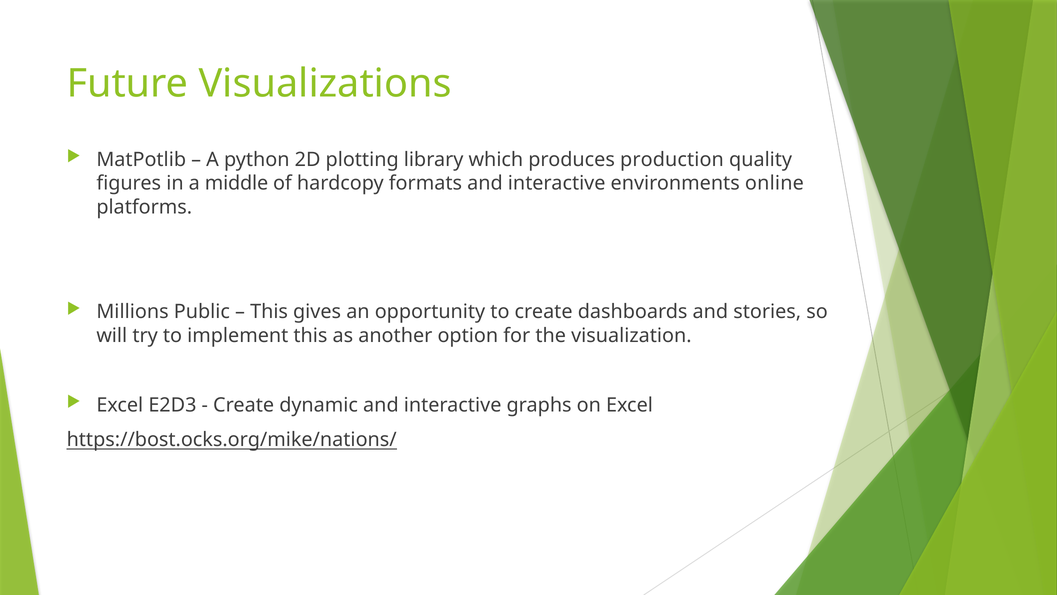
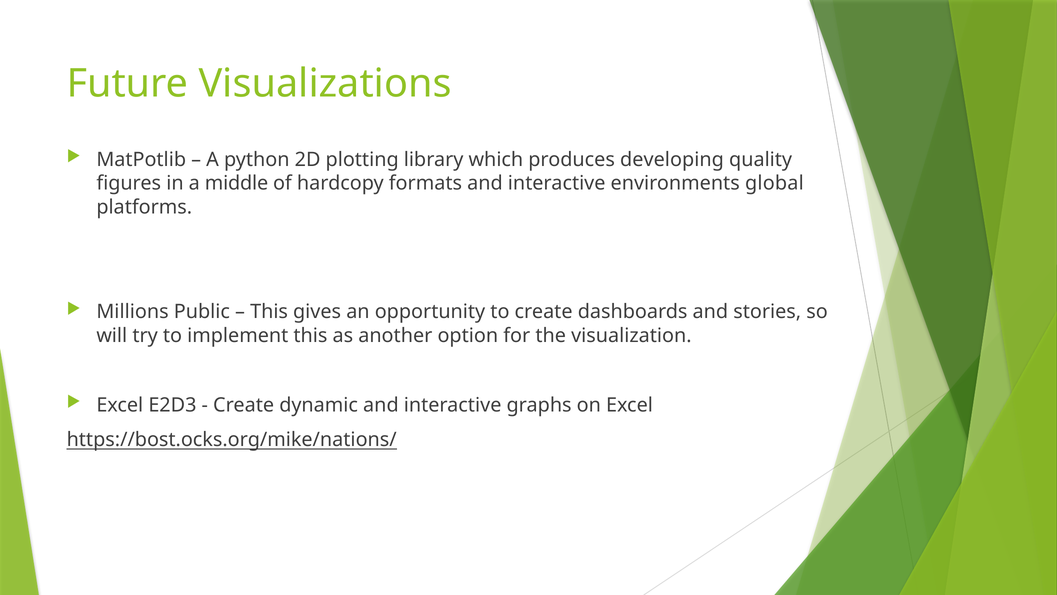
production: production -> developing (672, 159)
online: online -> global (774, 183)
